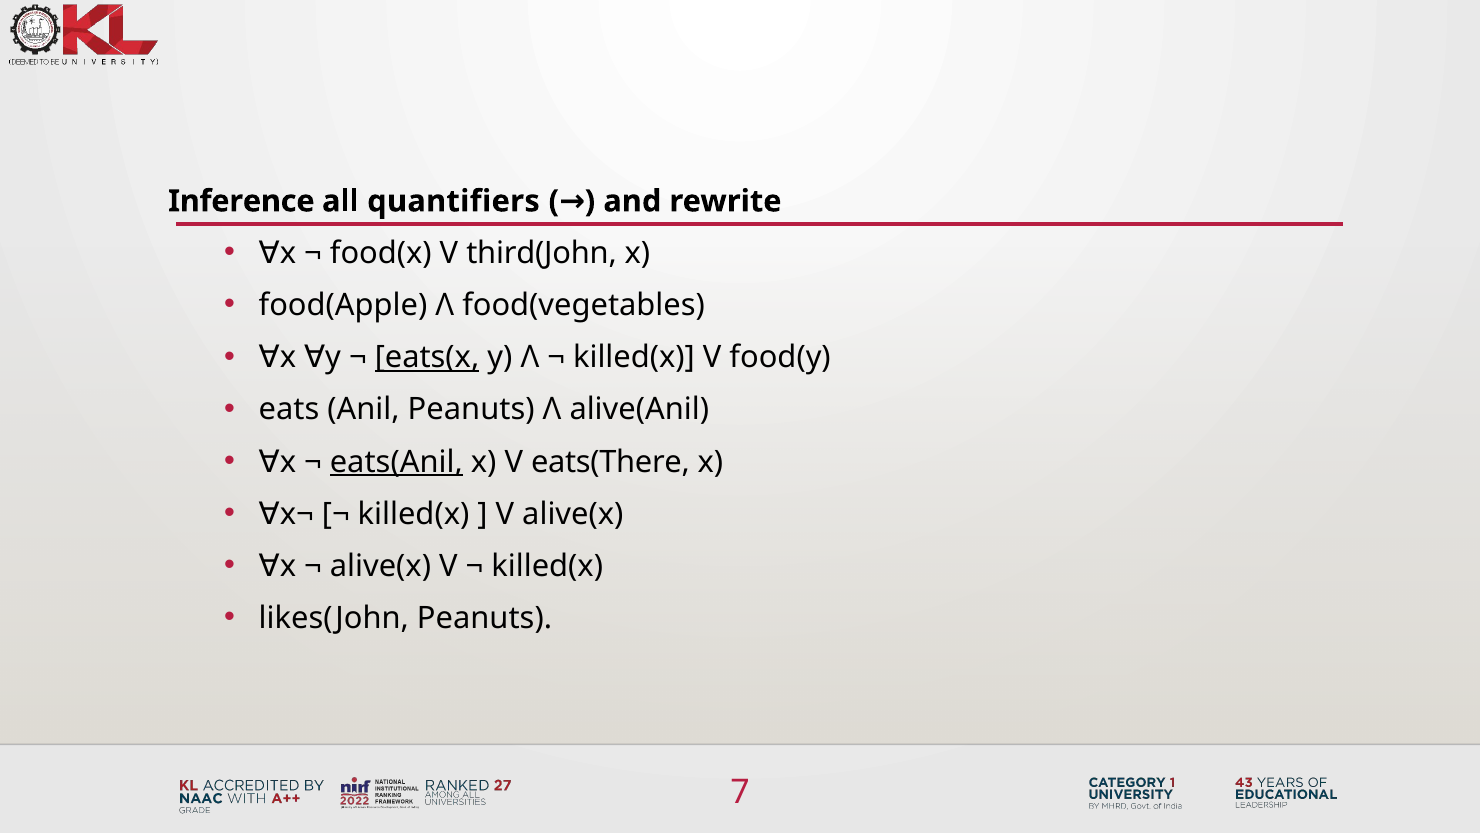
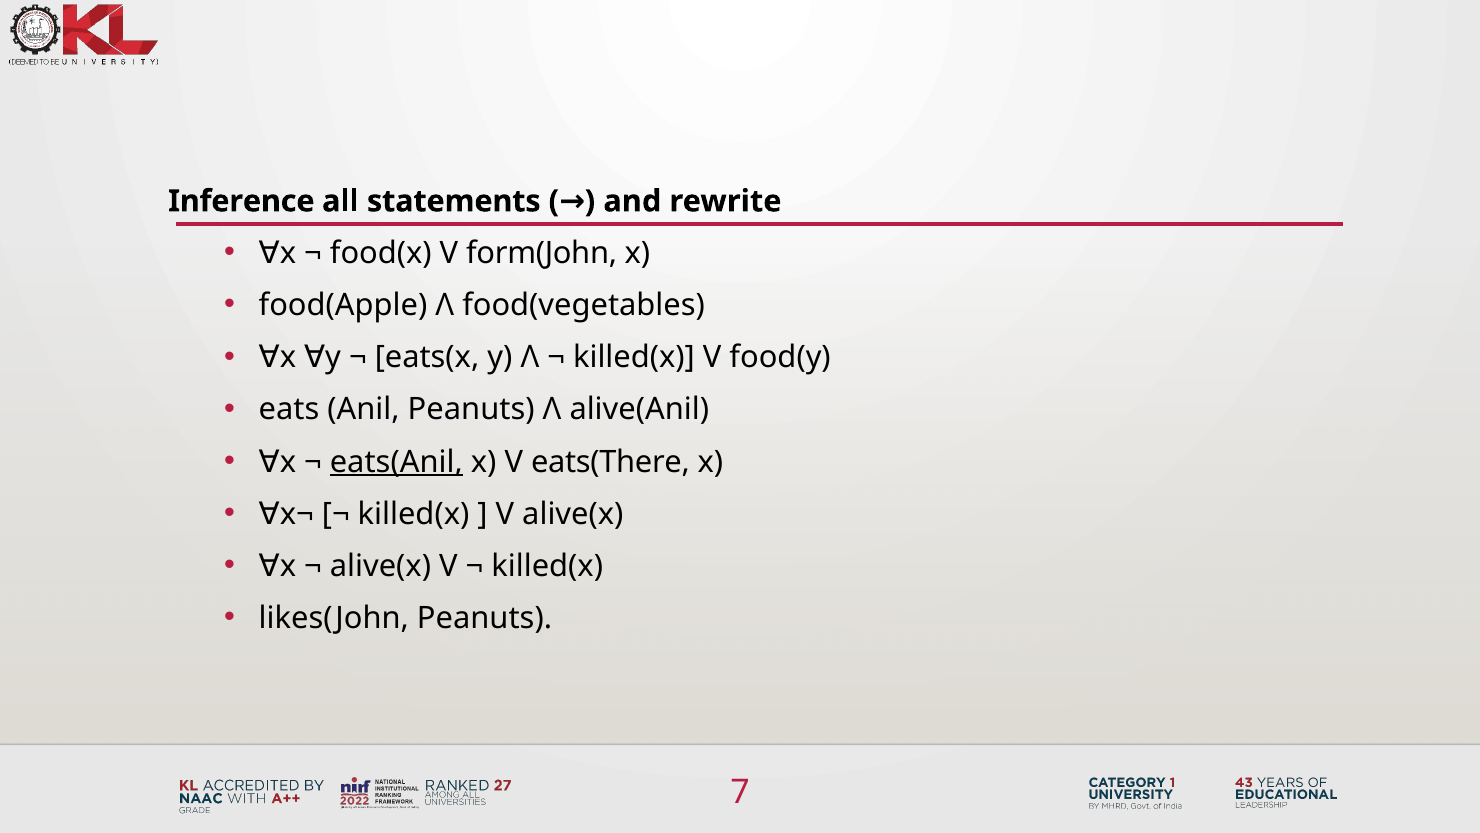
quantifiers: quantifiers -> statements (454, 201)
third(John: third(John -> form(John (542, 253)
eats(x underline: present -> none (427, 357)
